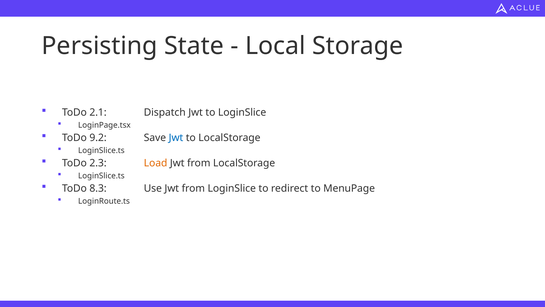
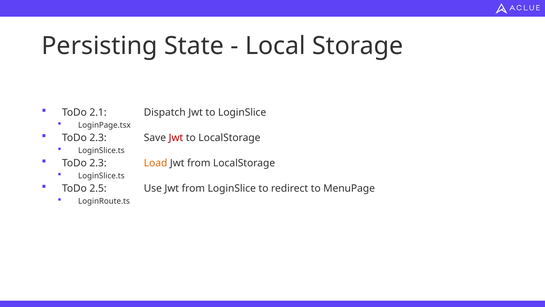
9.2: 9.2 -> 2.3 (98, 138)
Jwt colour: blue -> red (176, 138)
8.3: 8.3 -> 2.5 (98, 188)
